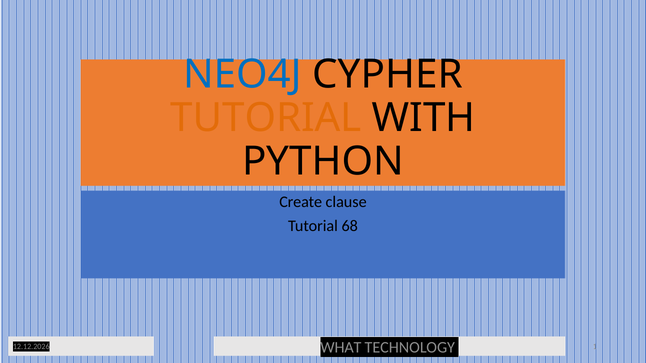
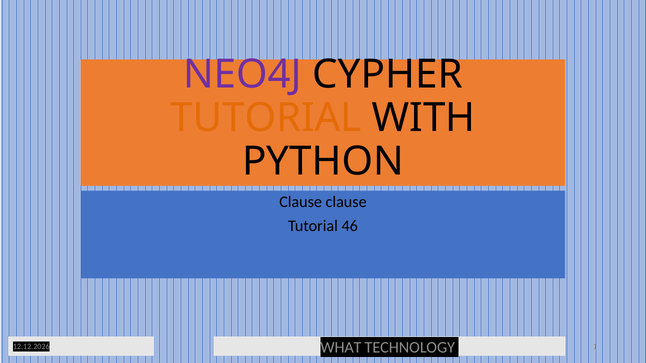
NEO4J colour: blue -> purple (243, 74)
Create: Create -> Clause (301, 202)
68: 68 -> 46 (350, 226)
